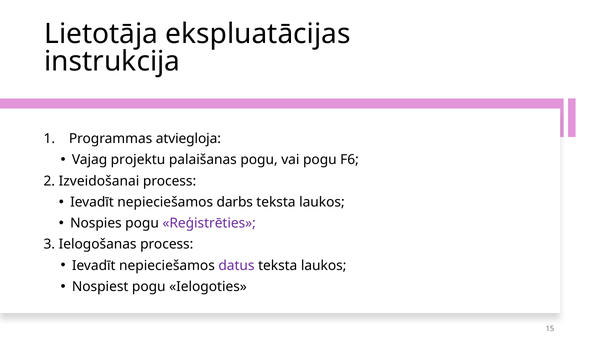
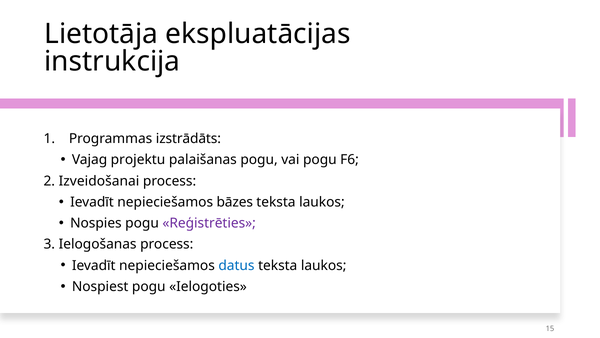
atviegloja: atviegloja -> izstrādāts (188, 139)
darbs: darbs -> bāzes (235, 202)
datus colour: purple -> blue (236, 265)
